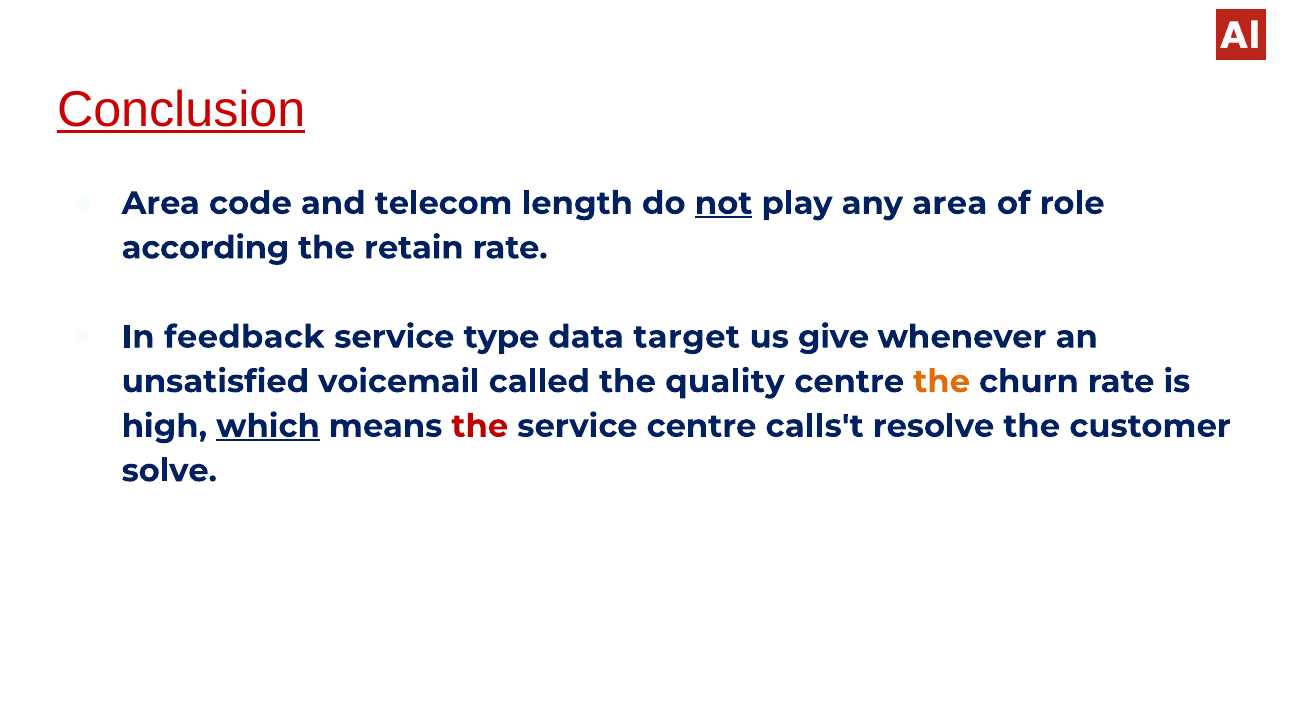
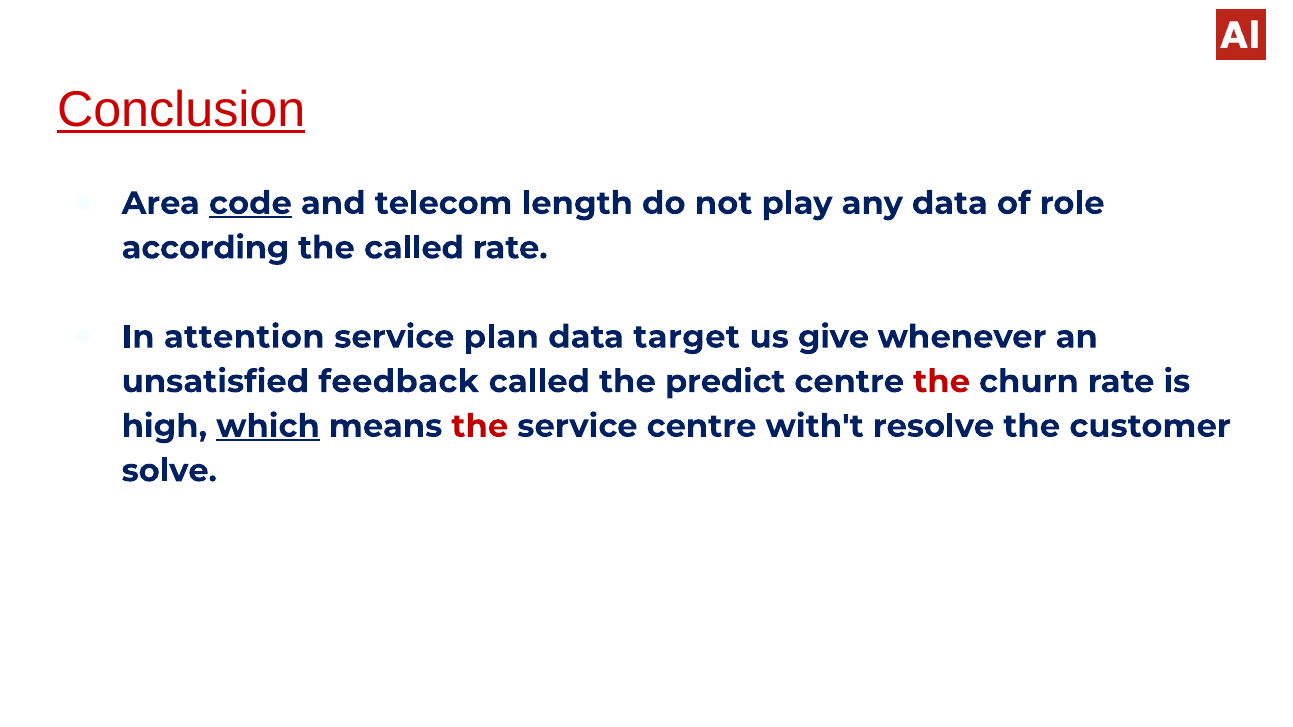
code underline: none -> present (250, 203)
not underline: present -> none (724, 203)
any area: area -> data (950, 203)
the retain: retain -> called (414, 248)
feedback: feedback -> attention (244, 337)
type: type -> plan (501, 337)
voicemail: voicemail -> feedback (399, 382)
quality: quality -> predict (725, 382)
the colour: orange -> red (942, 382)
calls't: calls't -> with't (815, 426)
